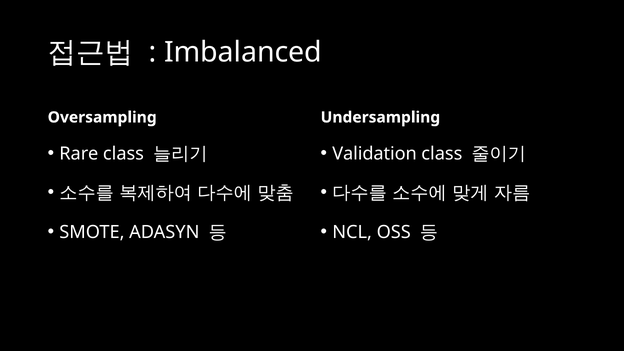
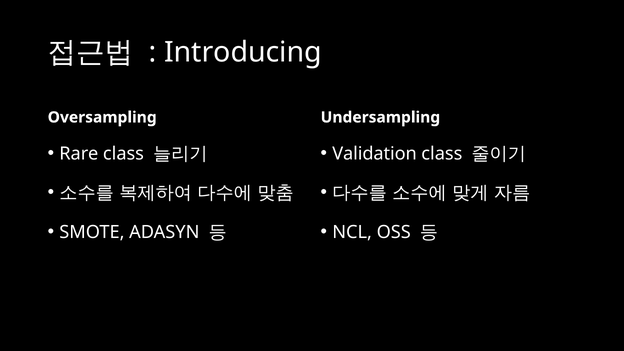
Imbalanced: Imbalanced -> Introducing (243, 52)
